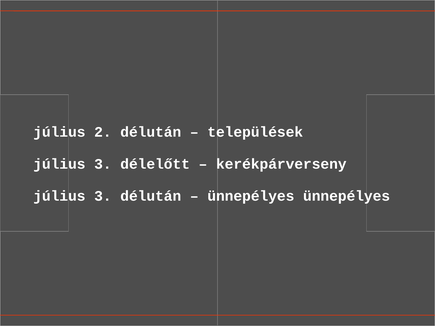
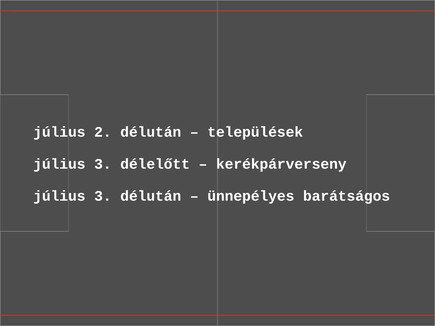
ünnepélyes ünnepélyes: ünnepélyes -> barátságos (347, 196)
